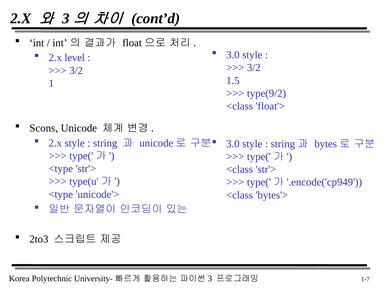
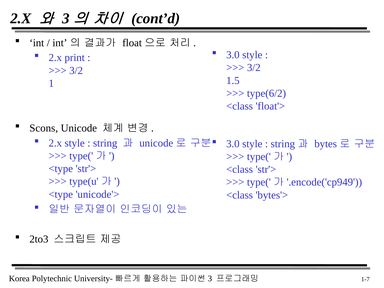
level: level -> print (75, 58)
type(9/2: type(9/2 -> type(6/2 (266, 93)
